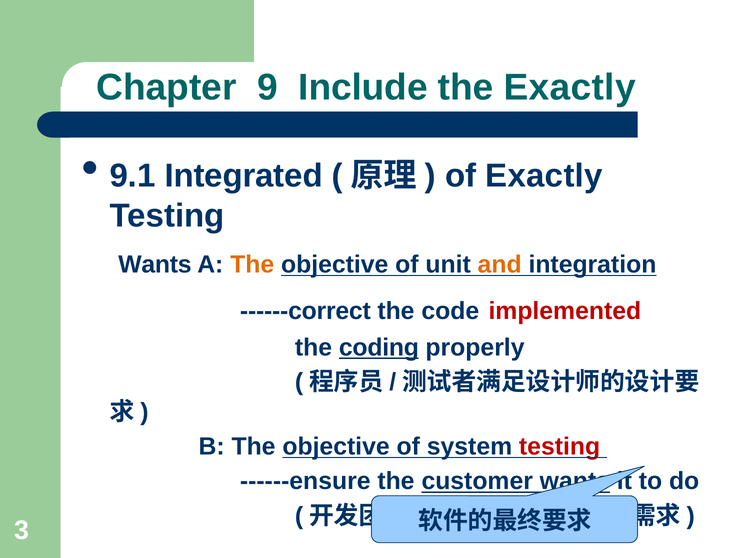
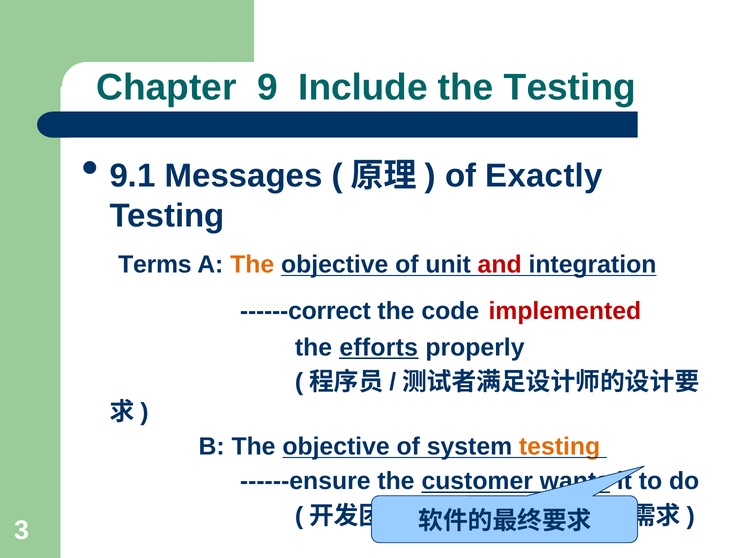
the Exactly: Exactly -> Testing (570, 88)
Integrated: Integrated -> Messages (244, 176)
Wants: Wants -> Terms (155, 264)
and colour: orange -> red (500, 264)
coding: coding -> efforts (379, 347)
testing colour: red -> orange (560, 446)
